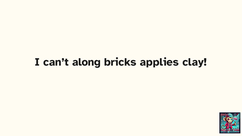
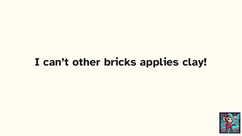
along: along -> other (86, 62)
